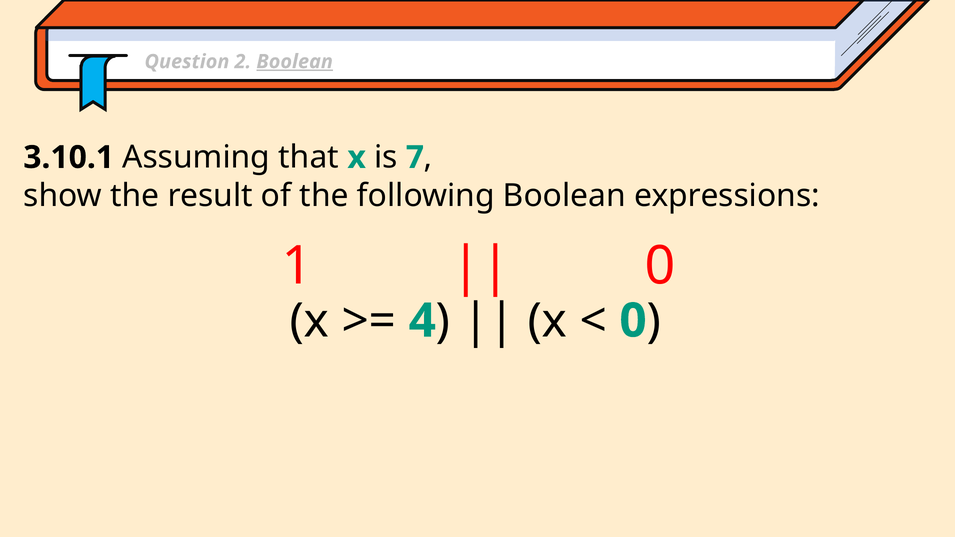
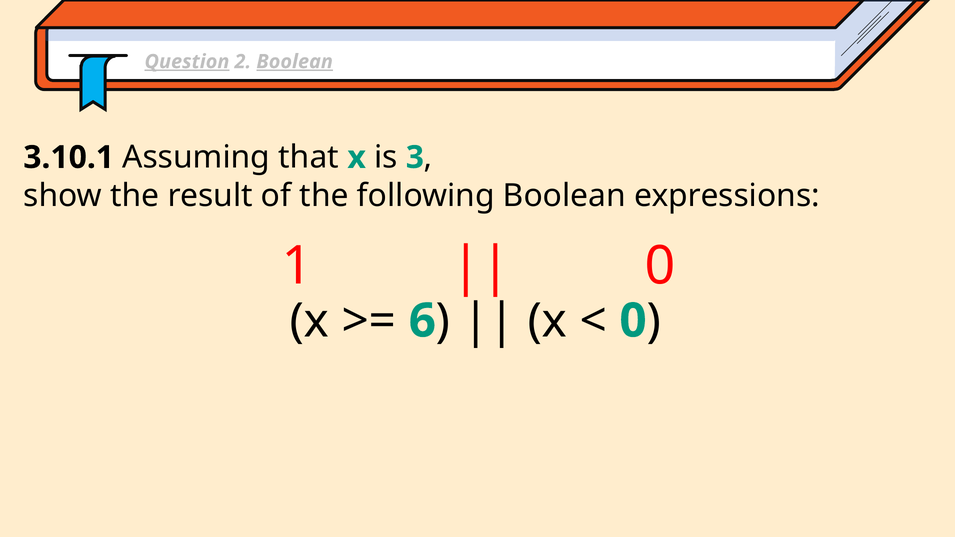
Question underline: none -> present (187, 62)
7: 7 -> 3 (415, 158)
4: 4 -> 6 (422, 321)
